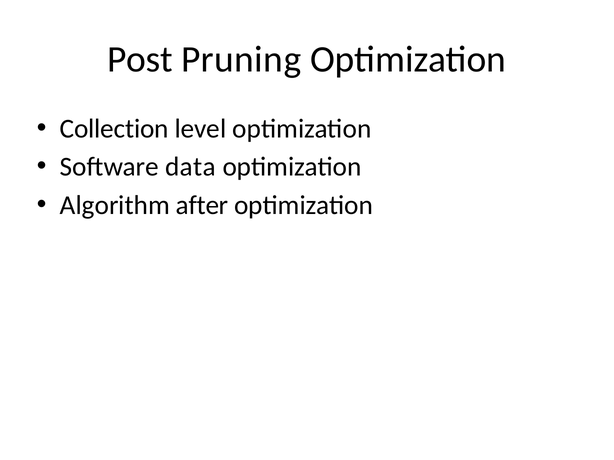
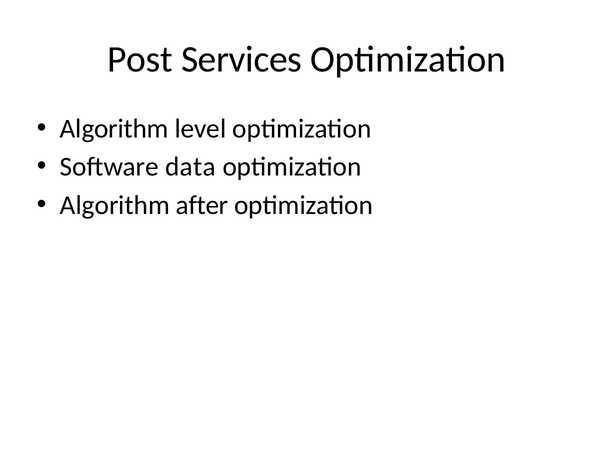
Pruning: Pruning -> Services (242, 59)
Collection: Collection -> Algorithm (114, 129)
